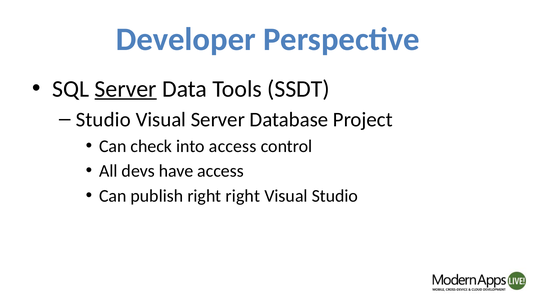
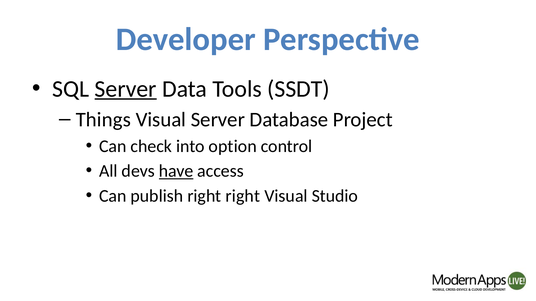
Studio: Studio -> Things (103, 120)
into access: access -> option (233, 146)
have underline: none -> present (176, 171)
